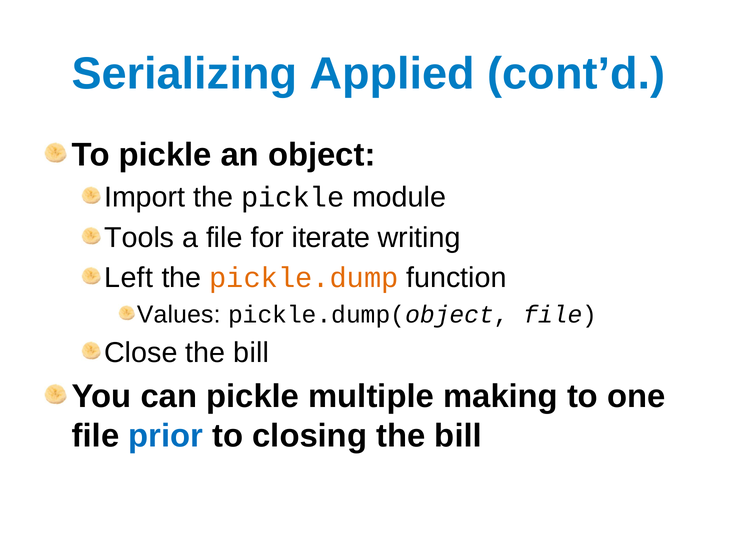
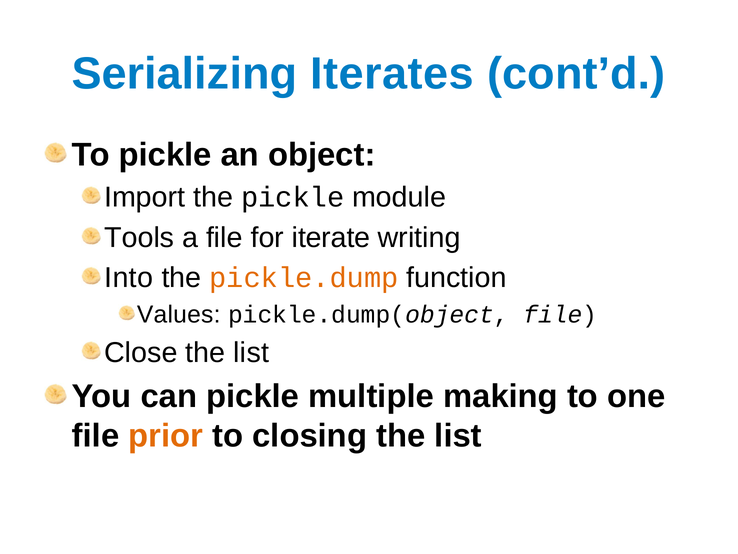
Applied: Applied -> Iterates (392, 74)
Left: Left -> Into (129, 278)
Close the bill: bill -> list (251, 352)
prior colour: blue -> orange (166, 435)
closing the bill: bill -> list (458, 435)
